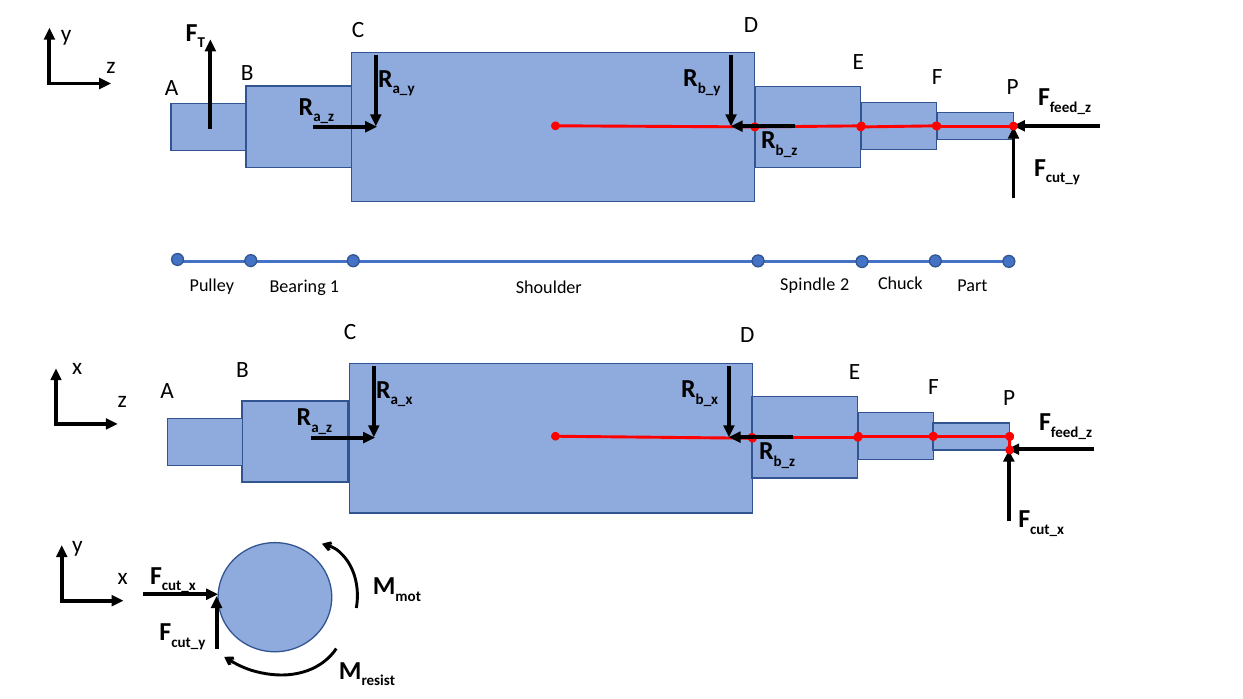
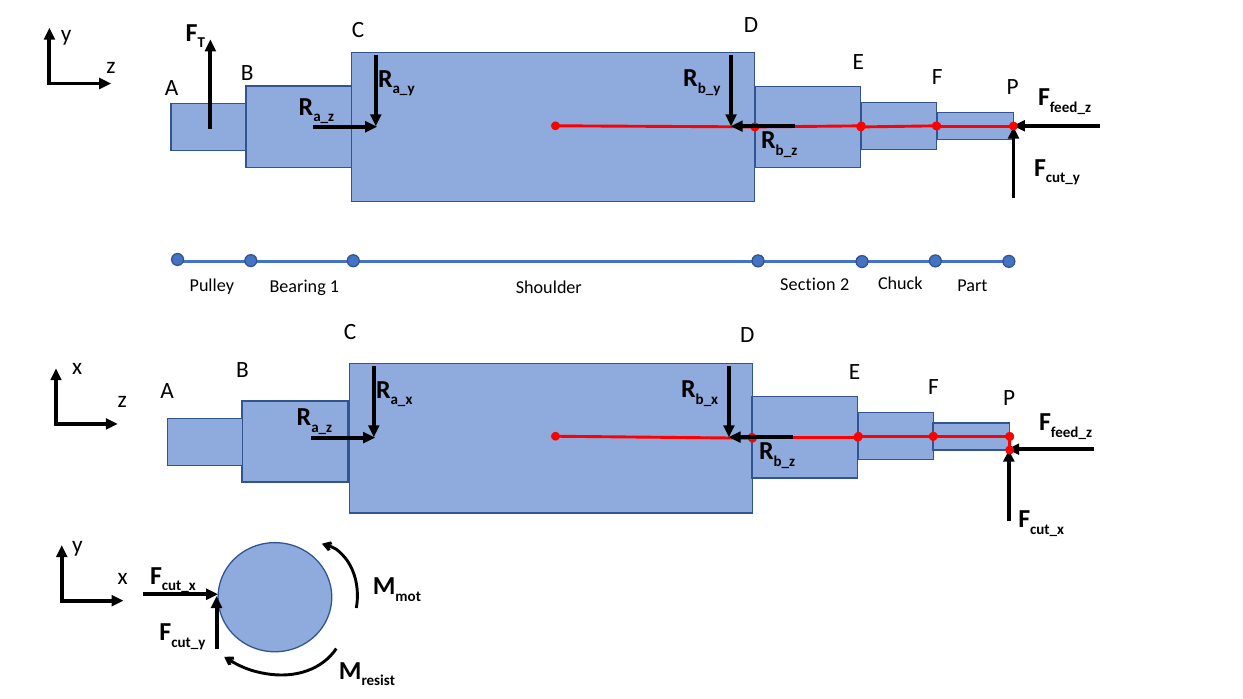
Spindle: Spindle -> Section (808, 284)
